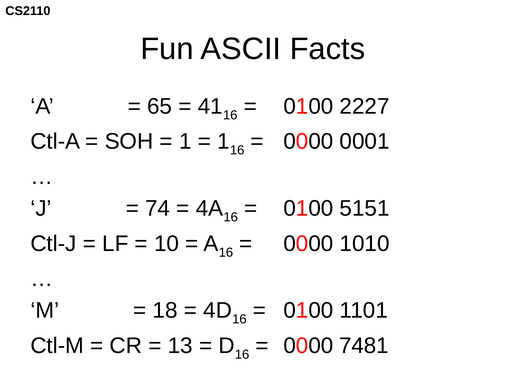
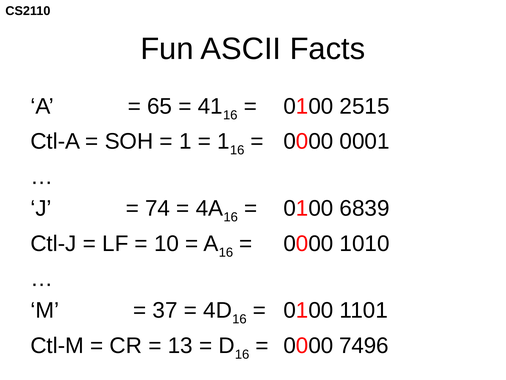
2227: 2227 -> 2515 (365, 106)
5151: 5151 -> 6839 (365, 208)
18: 18 -> 37 (165, 310)
7481: 7481 -> 7496 (364, 345)
